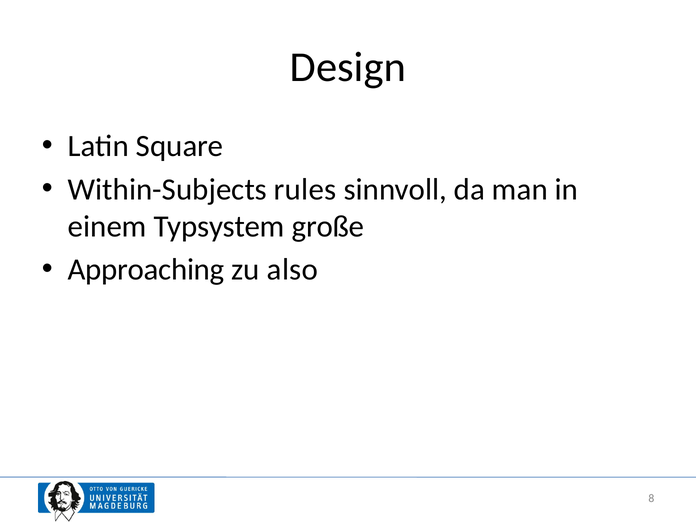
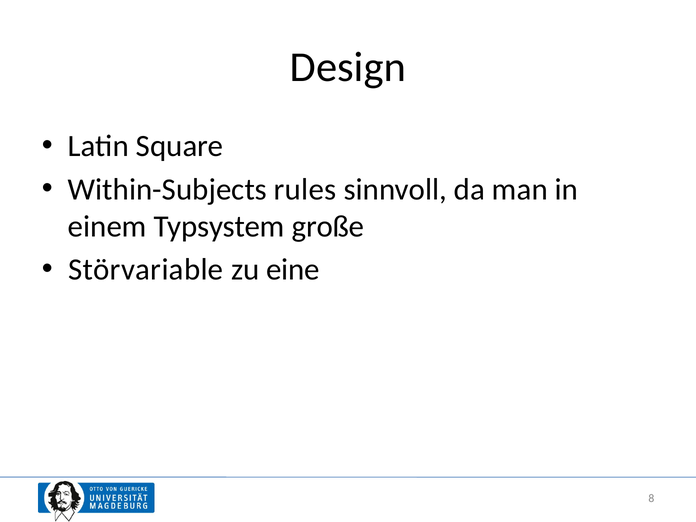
Approaching: Approaching -> Störvariable (146, 270)
also: also -> eine (293, 270)
